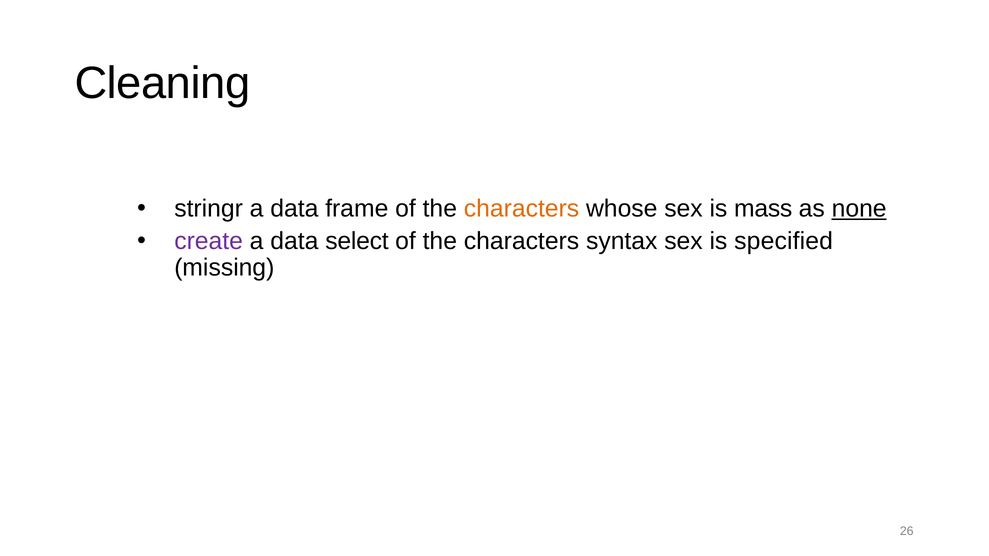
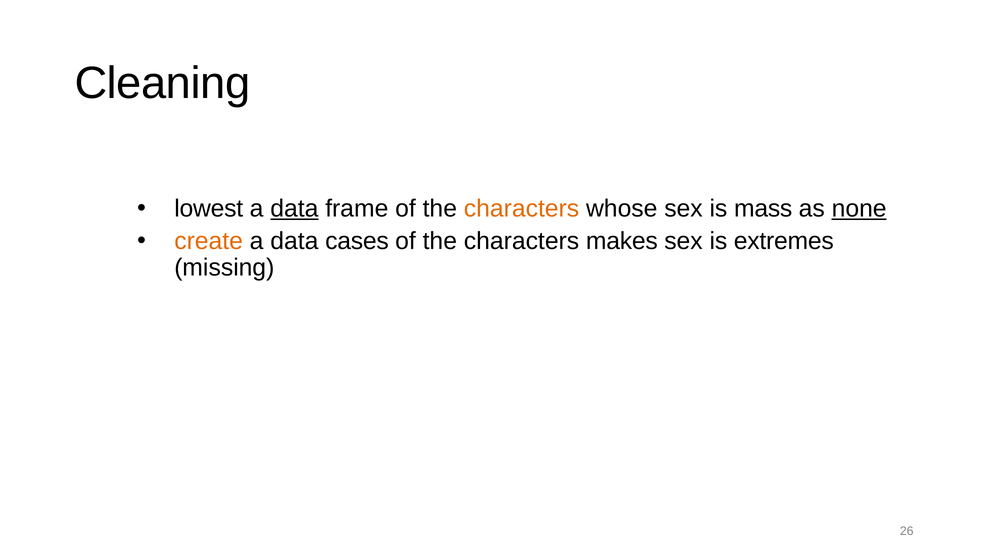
stringr: stringr -> lowest (209, 209)
data underline: none -> present (294, 209)
create colour: purple -> orange (209, 241)
select: select -> cases (357, 241)
syntax: syntax -> makes (622, 241)
specified: specified -> extremes (784, 241)
